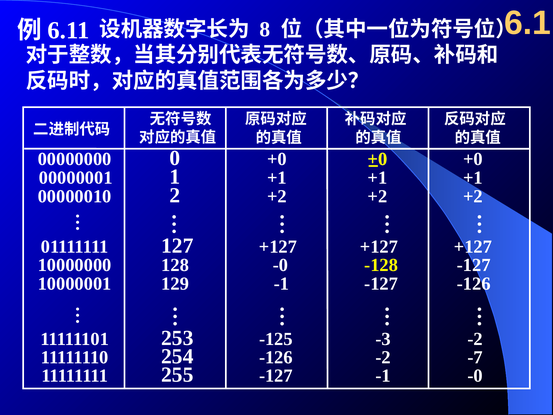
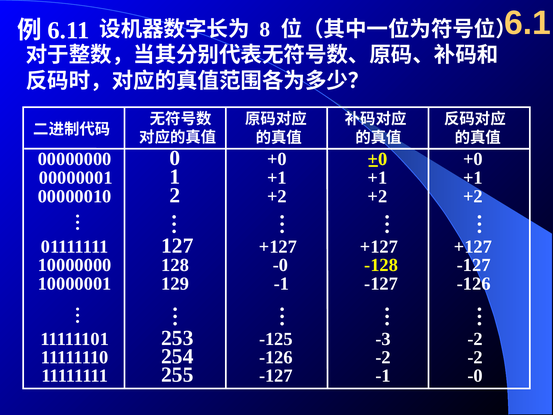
-7: -7 -> -2 (475, 357)
